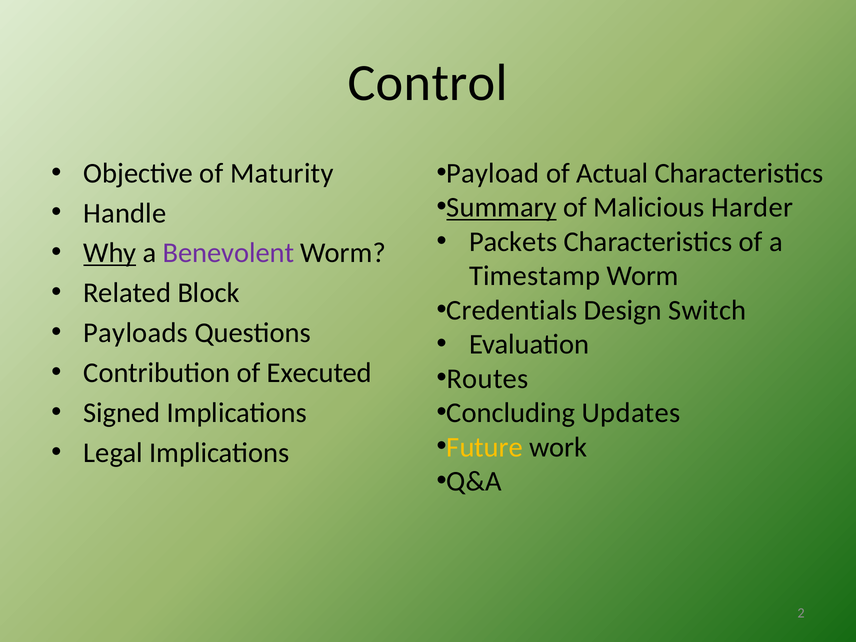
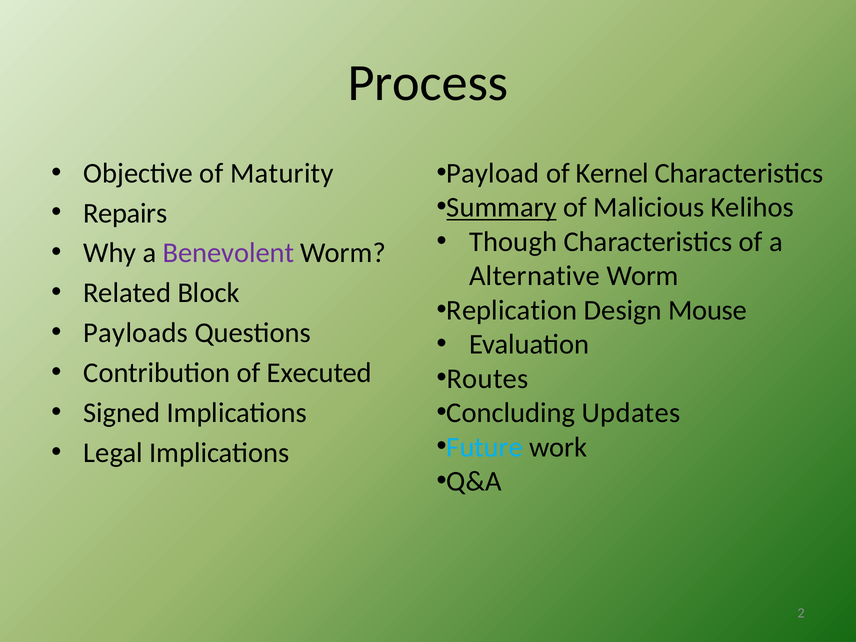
Control: Control -> Process (428, 83)
Actual: Actual -> Kernel (612, 173)
Harder: Harder -> Kelihos (752, 207)
Handle: Handle -> Repairs (125, 213)
Packets: Packets -> Though (513, 242)
Why underline: present -> none (110, 253)
Timestamp: Timestamp -> Alternative (535, 276)
Credentials: Credentials -> Replication (512, 310)
Switch: Switch -> Mouse (708, 310)
Future colour: yellow -> light blue (485, 447)
